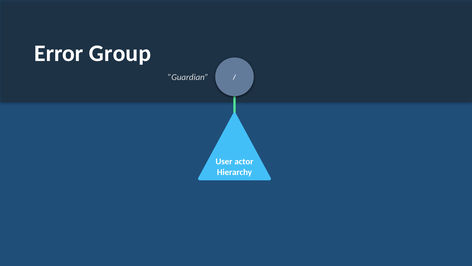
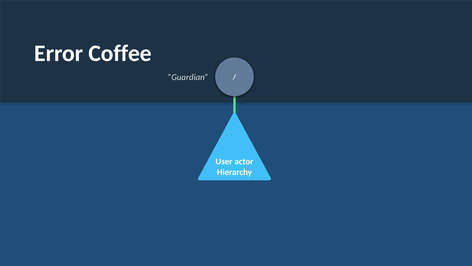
Group: Group -> Coffee (120, 53)
